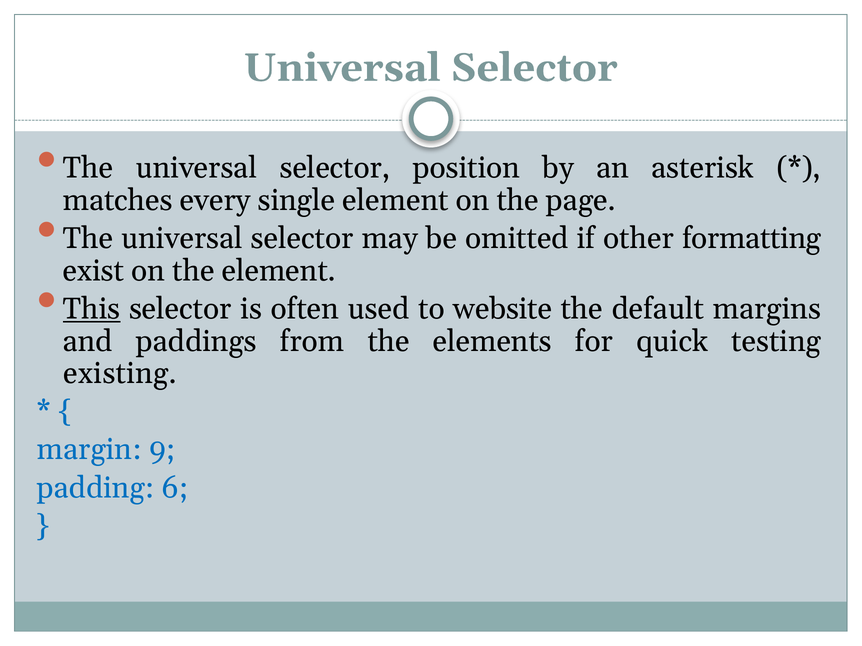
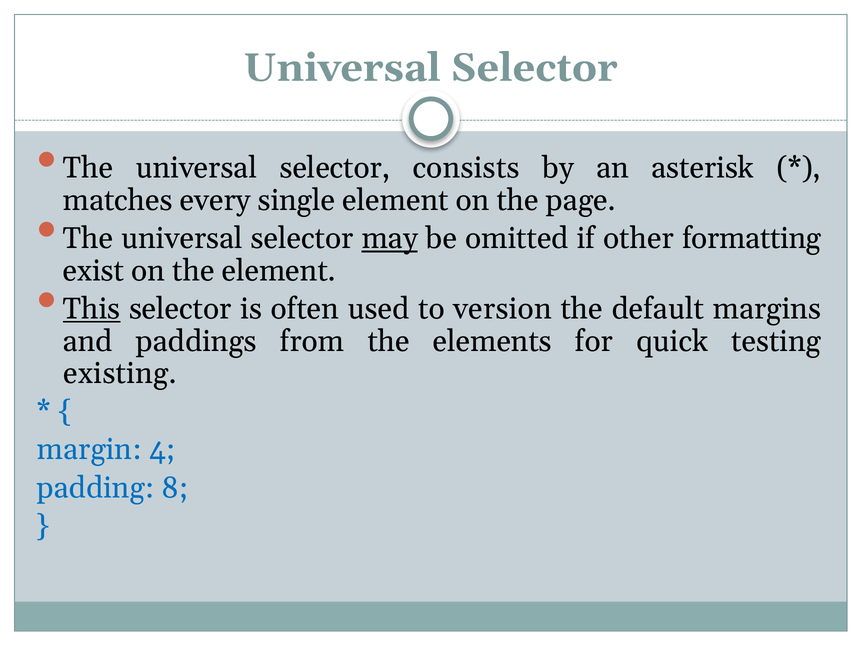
position: position -> consists (466, 168)
may underline: none -> present (390, 239)
website: website -> version (503, 309)
9: 9 -> 4 (162, 450)
6: 6 -> 8 (175, 488)
